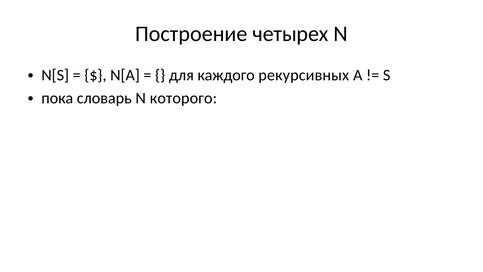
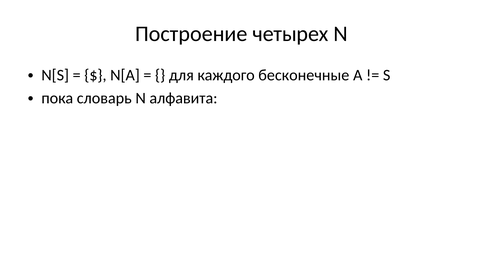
рекурсивных: рекурсивных -> бесконечные (304, 75)
которого: которого -> алфавита (183, 98)
